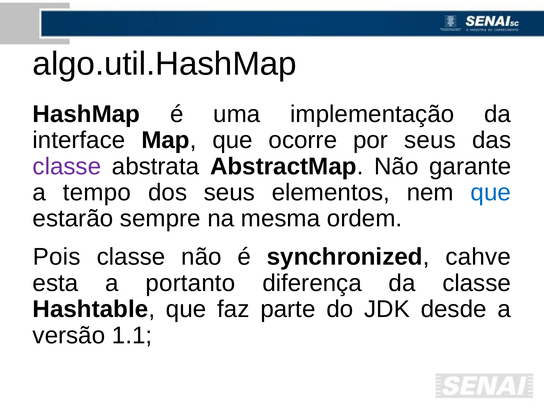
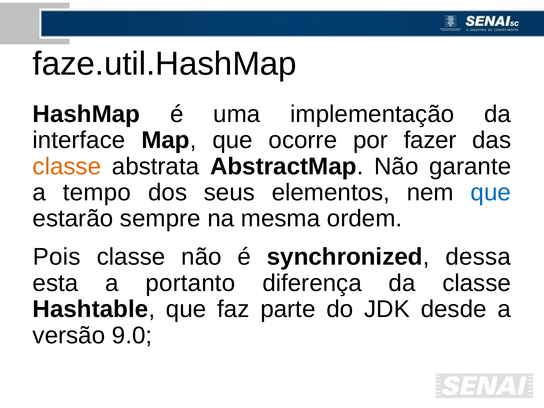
algo.util.HashMap: algo.util.HashMap -> faze.util.HashMap (165, 64)
por seus: seus -> fazer (430, 140)
classe colour: purple -> orange (67, 166)
cahve: cahve -> dessa (478, 257)
1.1: 1.1 -> 9.0 (132, 335)
